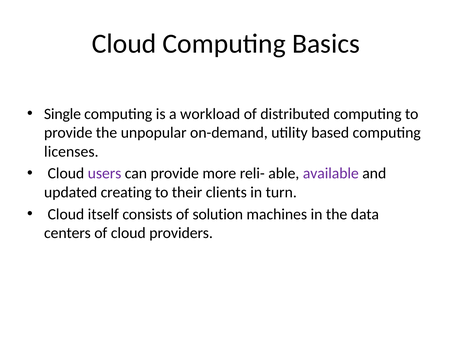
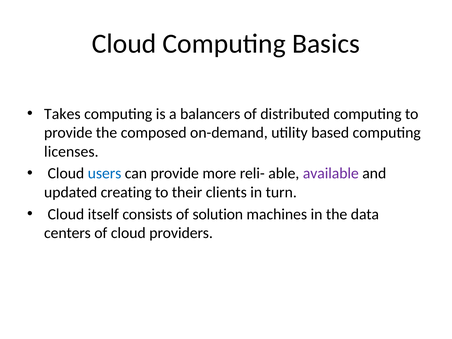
Single: Single -> Takes (62, 114)
workload: workload -> balancers (210, 114)
unpopular: unpopular -> composed (154, 133)
users colour: purple -> blue (105, 173)
